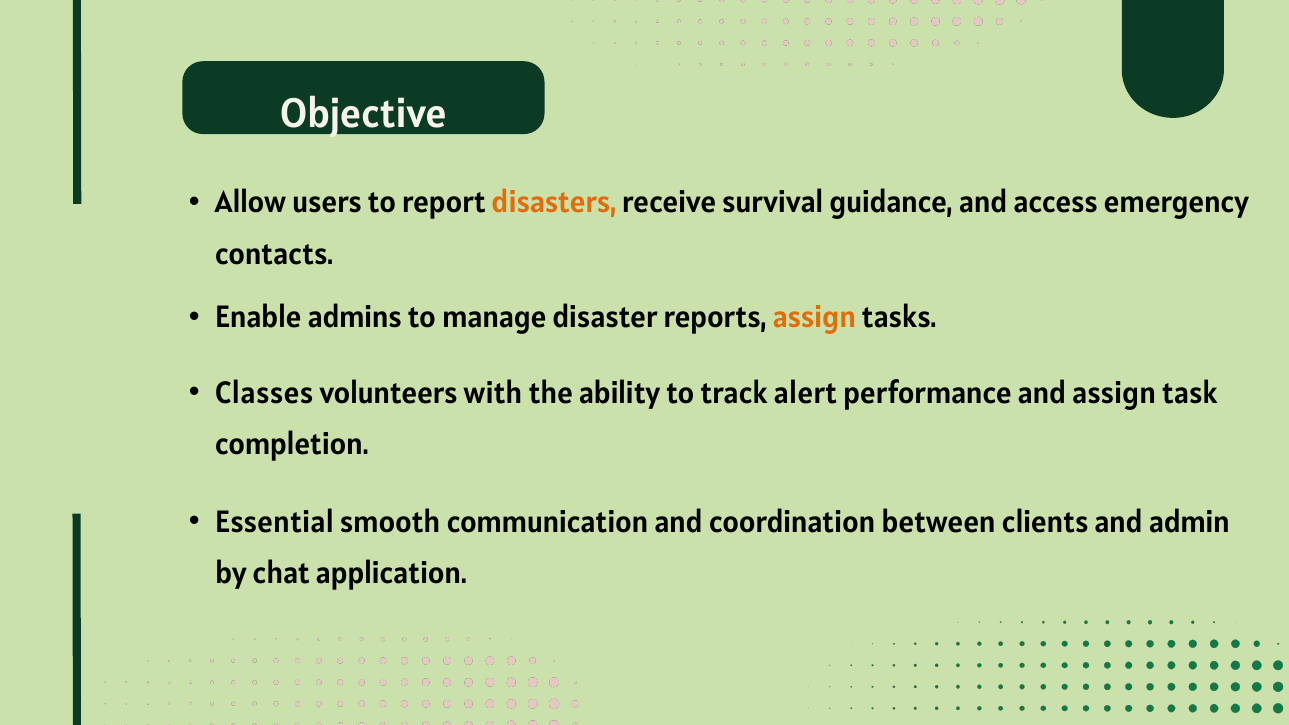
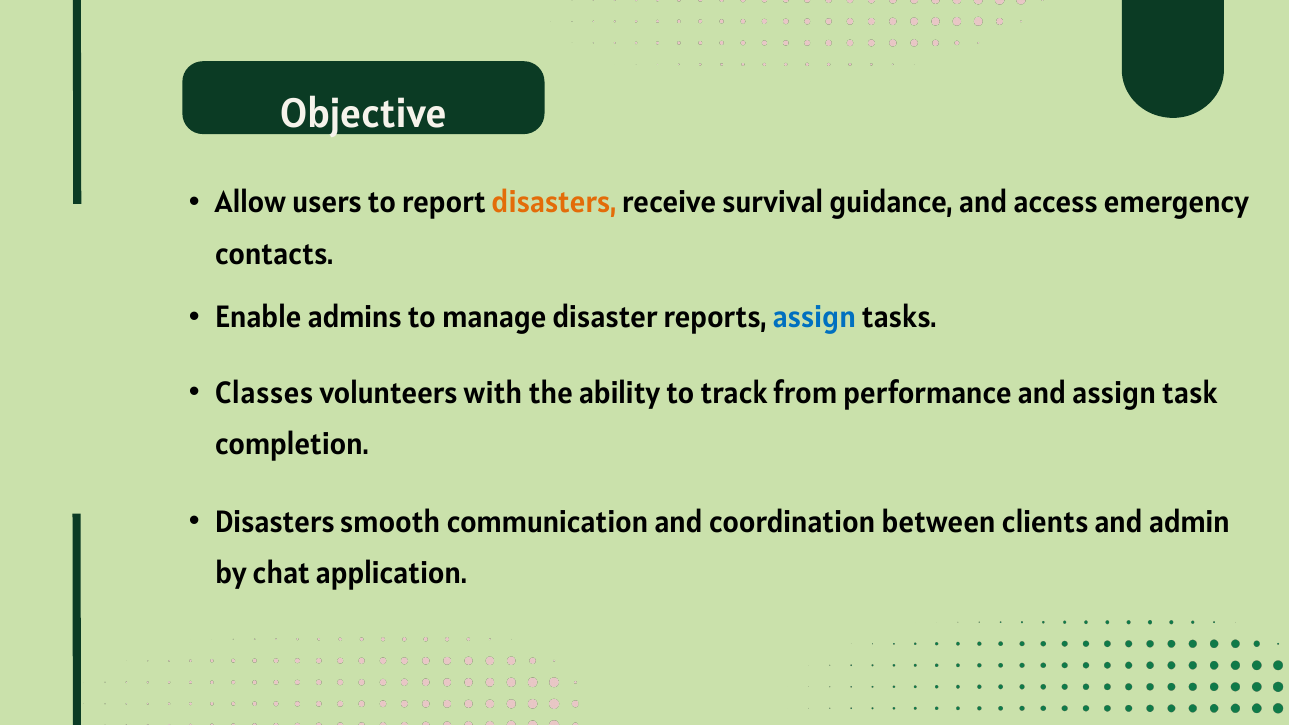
assign colour: orange -> blue (814, 318)
alert: alert -> from (805, 393)
Essential: Essential -> Disasters (275, 522)
